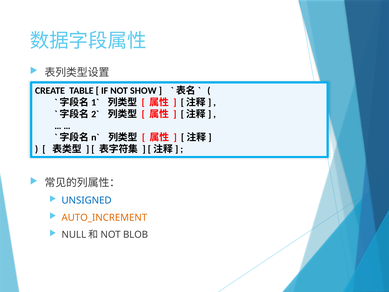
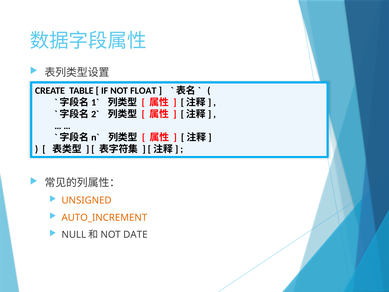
SHOW: SHOW -> FLOAT (143, 91)
UNSIGNED colour: blue -> orange (87, 200)
BLOB: BLOB -> DATE (135, 234)
